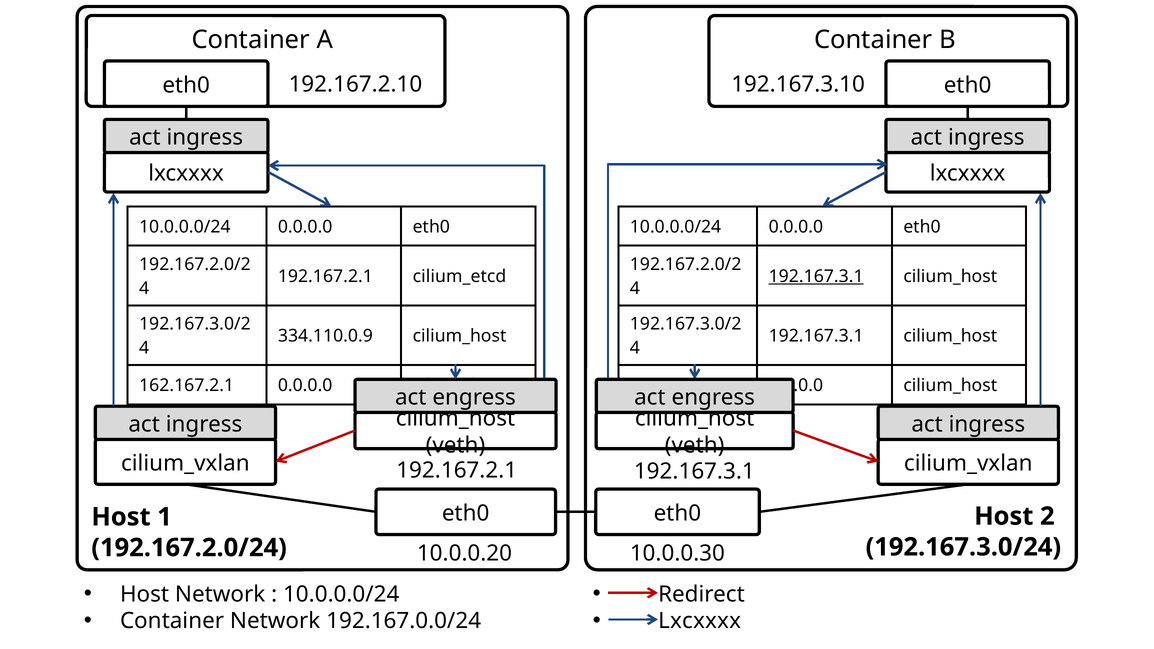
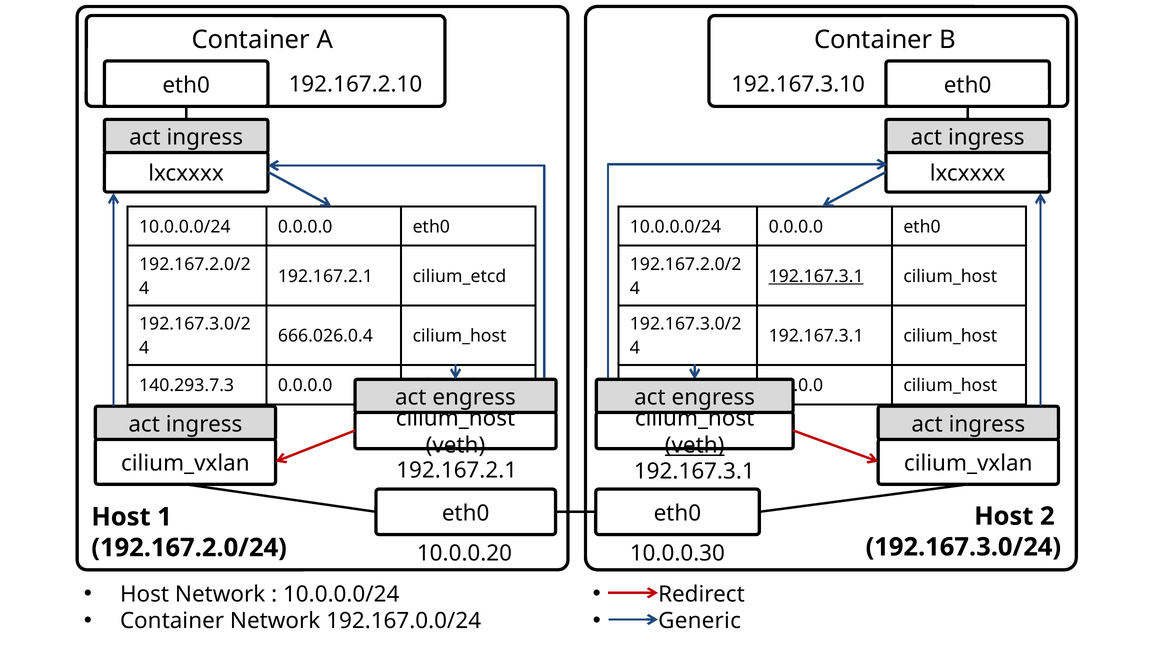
334.110.0.9: 334.110.0.9 -> 666.026.0.4 (325, 336)
162.167.2.1: 162.167.2.1 -> 140.293.7.3 (187, 386)
veth underline: none -> present (695, 446)
Lxcxxxx: Lxcxxxx -> Generic (700, 621)
